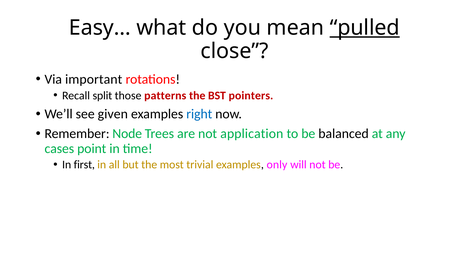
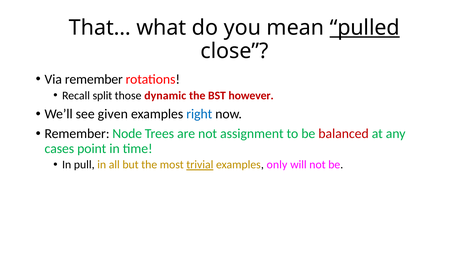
Easy…: Easy… -> That… (100, 28)
Via important: important -> remember (94, 79)
patterns: patterns -> dynamic (165, 95)
pointers: pointers -> however (251, 95)
application: application -> assignment (252, 134)
balanced colour: black -> red (344, 134)
first: first -> pull (84, 165)
trivial underline: none -> present (200, 165)
